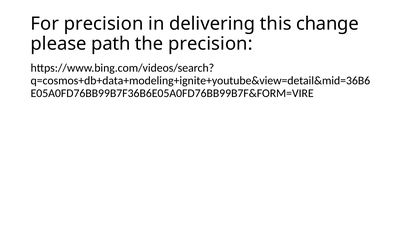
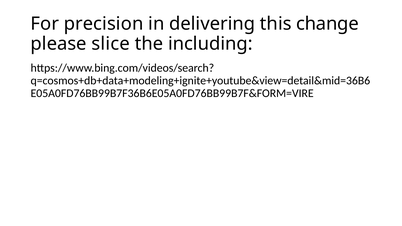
path: path -> slice (111, 44)
the precision: precision -> including (210, 44)
